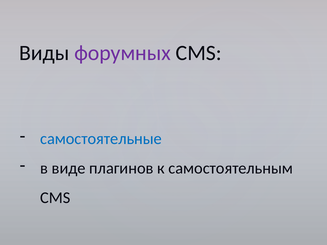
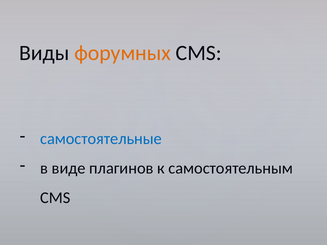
форумных colour: purple -> orange (123, 53)
